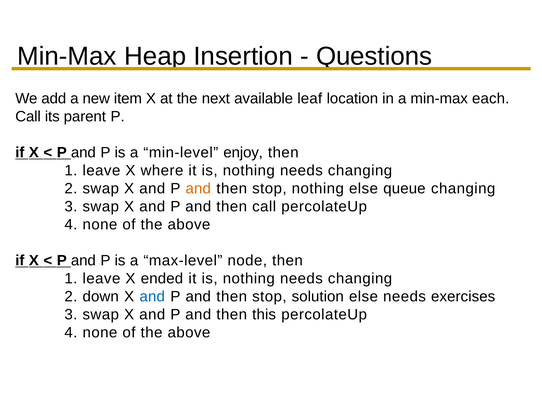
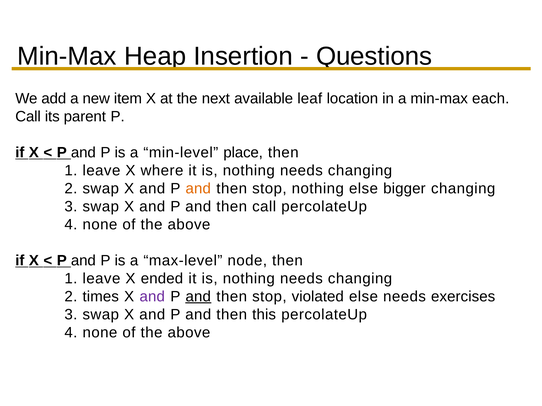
enjoy: enjoy -> place (243, 152)
queue: queue -> bigger (404, 189)
down: down -> times (101, 297)
and colour: blue -> purple (152, 297)
and underline: none -> present (198, 297)
solution: solution -> violated (318, 297)
